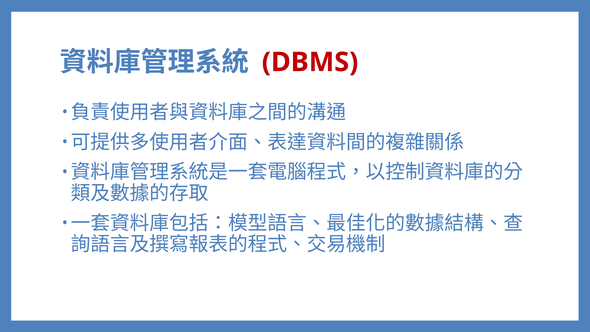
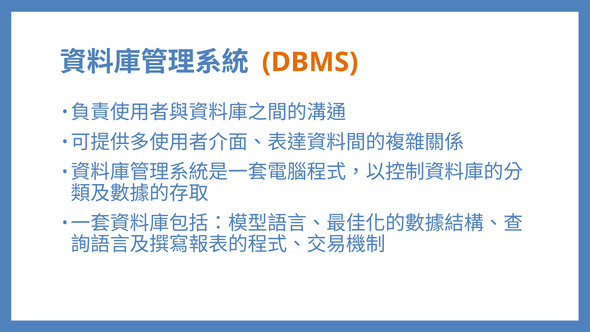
DBMS colour: red -> orange (310, 62)
